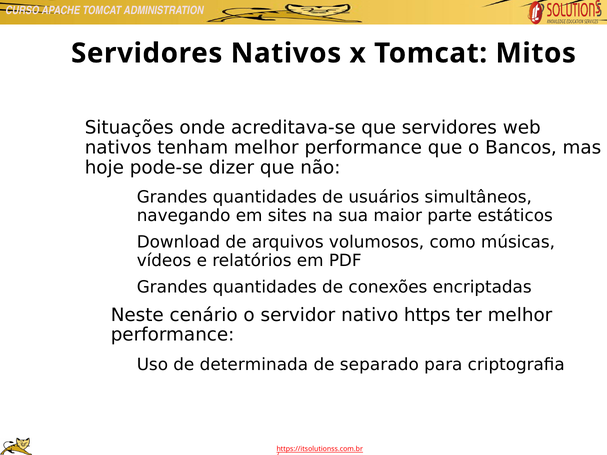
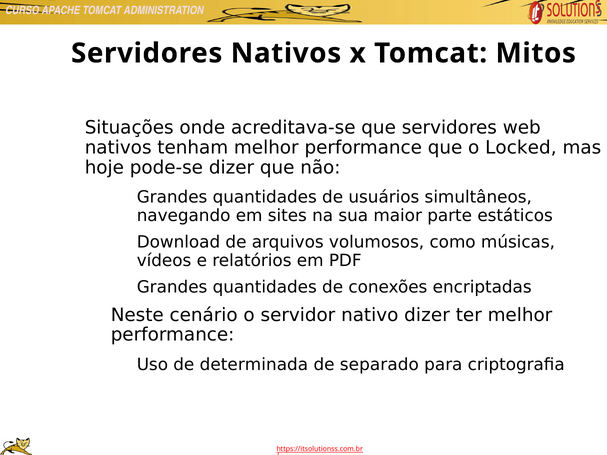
Bancos: Bancos -> Locked (521, 148)
nativo https: https -> dizer (427, 315)
